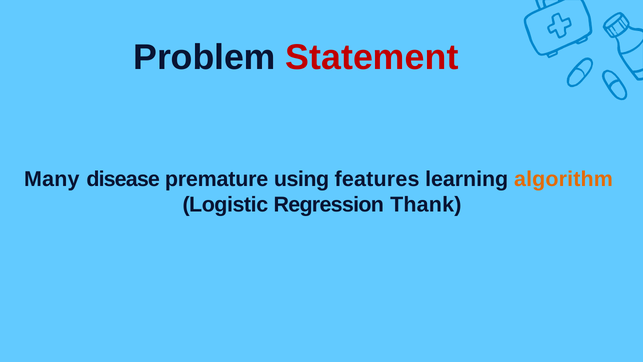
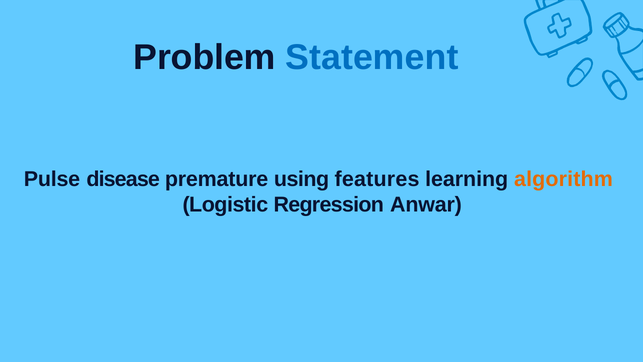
Statement colour: red -> blue (372, 57)
Many: Many -> Pulse (52, 179)
Thank: Thank -> Anwar (426, 205)
